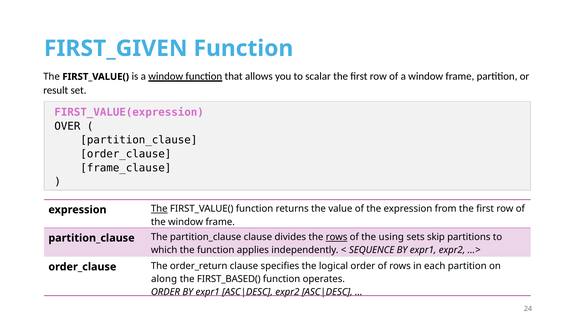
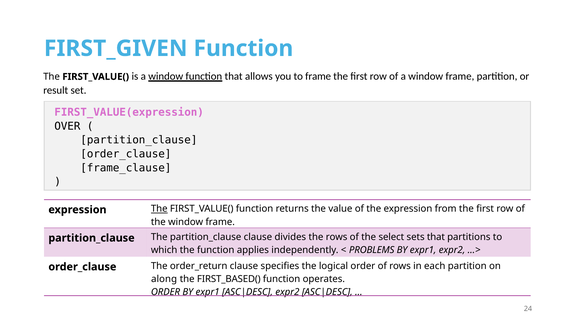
to scalar: scalar -> frame (318, 76)
rows underline: present -> none (337, 237)
using: using -> select (391, 237)
sets skip: skip -> that (436, 237)
SEQUENCE: SEQUENCE -> PROBLEMS (372, 250)
